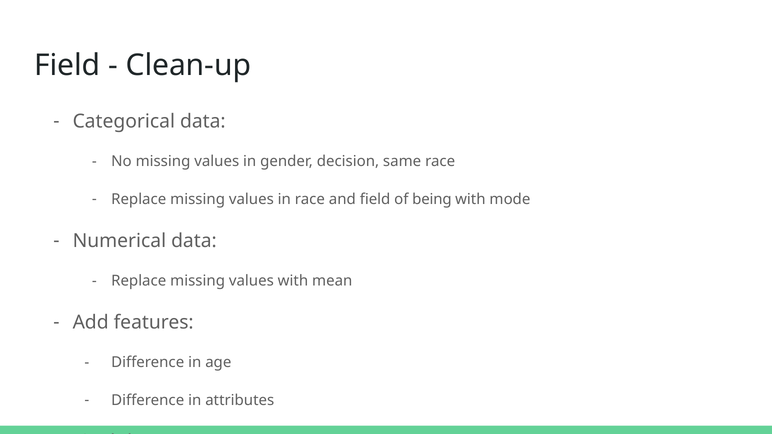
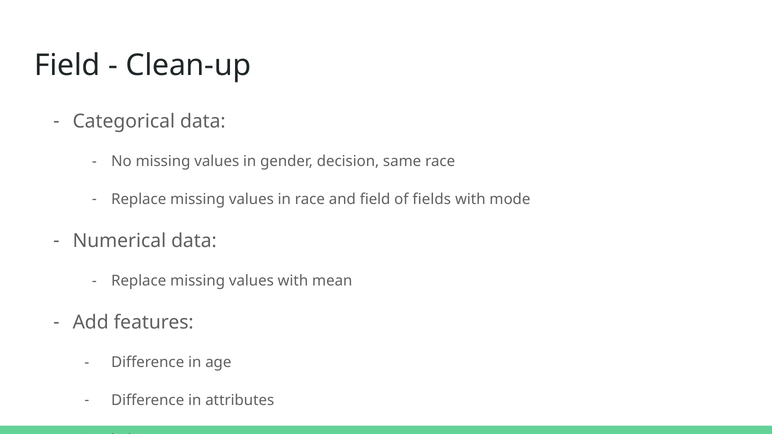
being: being -> fields (432, 199)
